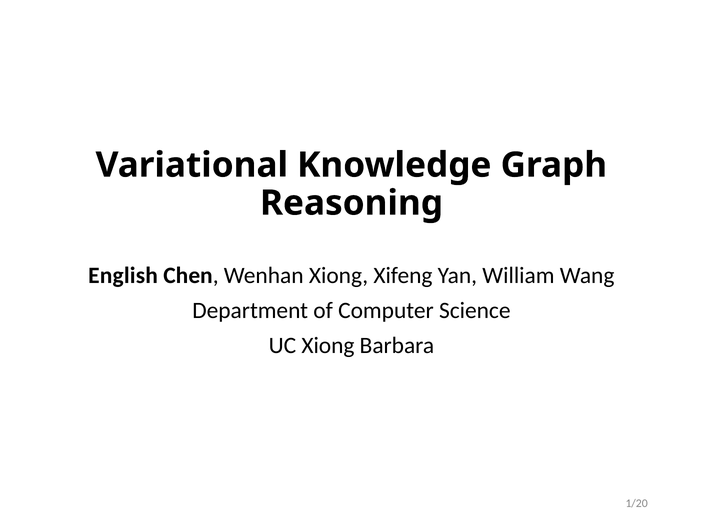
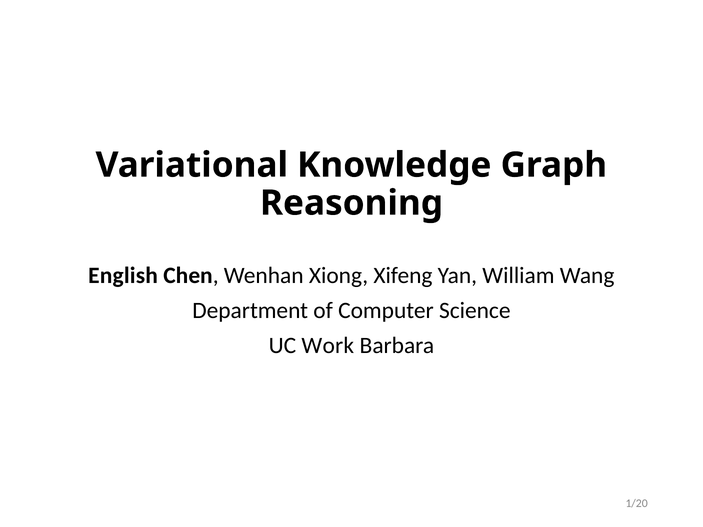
UC Xiong: Xiong -> Work (328, 346)
